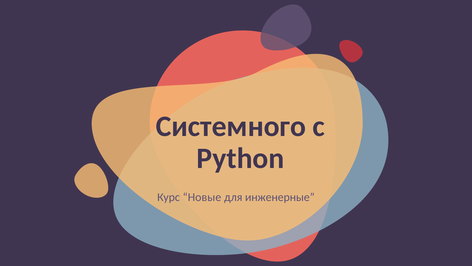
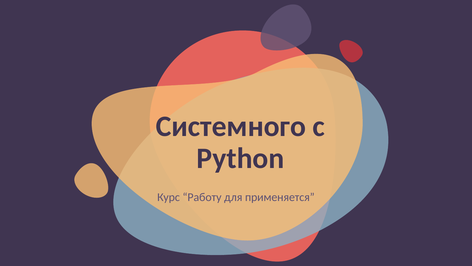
Новые: Новые -> Работу (202, 197)
инженерные: инженерные -> применяется (280, 197)
